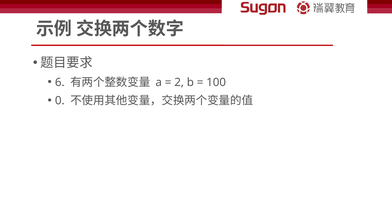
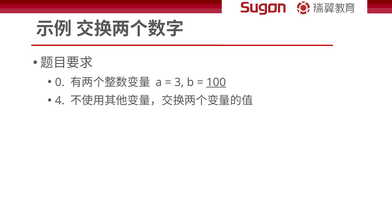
6: 6 -> 0 (60, 82)
2: 2 -> 3 (179, 82)
100 underline: none -> present (216, 82)
0: 0 -> 4 (60, 101)
